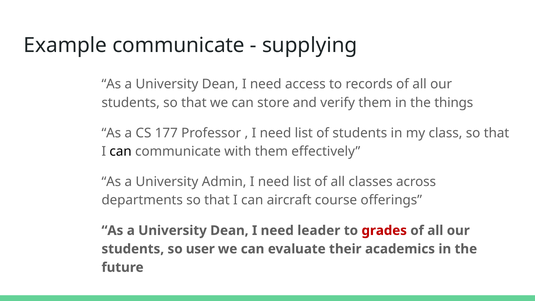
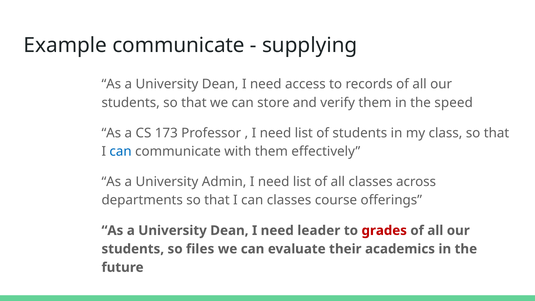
things: things -> speed (454, 103)
177: 177 -> 173 (166, 133)
can colour: black -> blue (121, 151)
can aircraft: aircraft -> classes (289, 200)
user: user -> files (200, 249)
